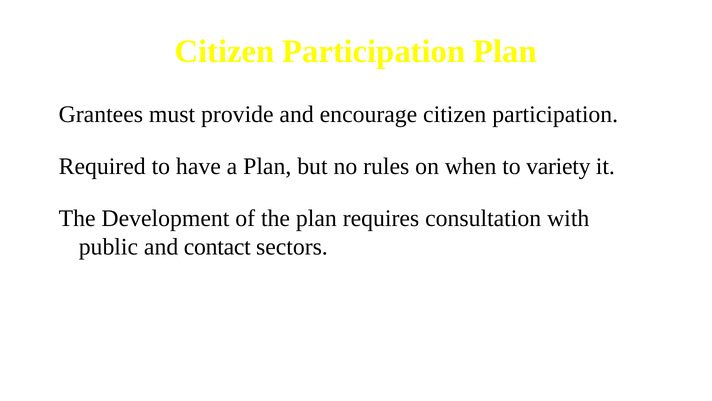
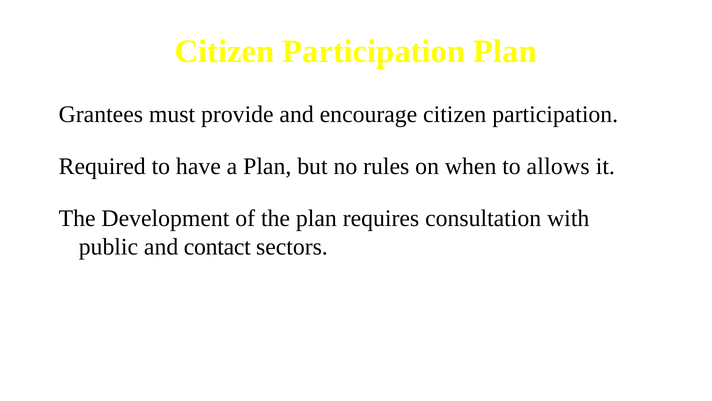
variety: variety -> allows (558, 166)
